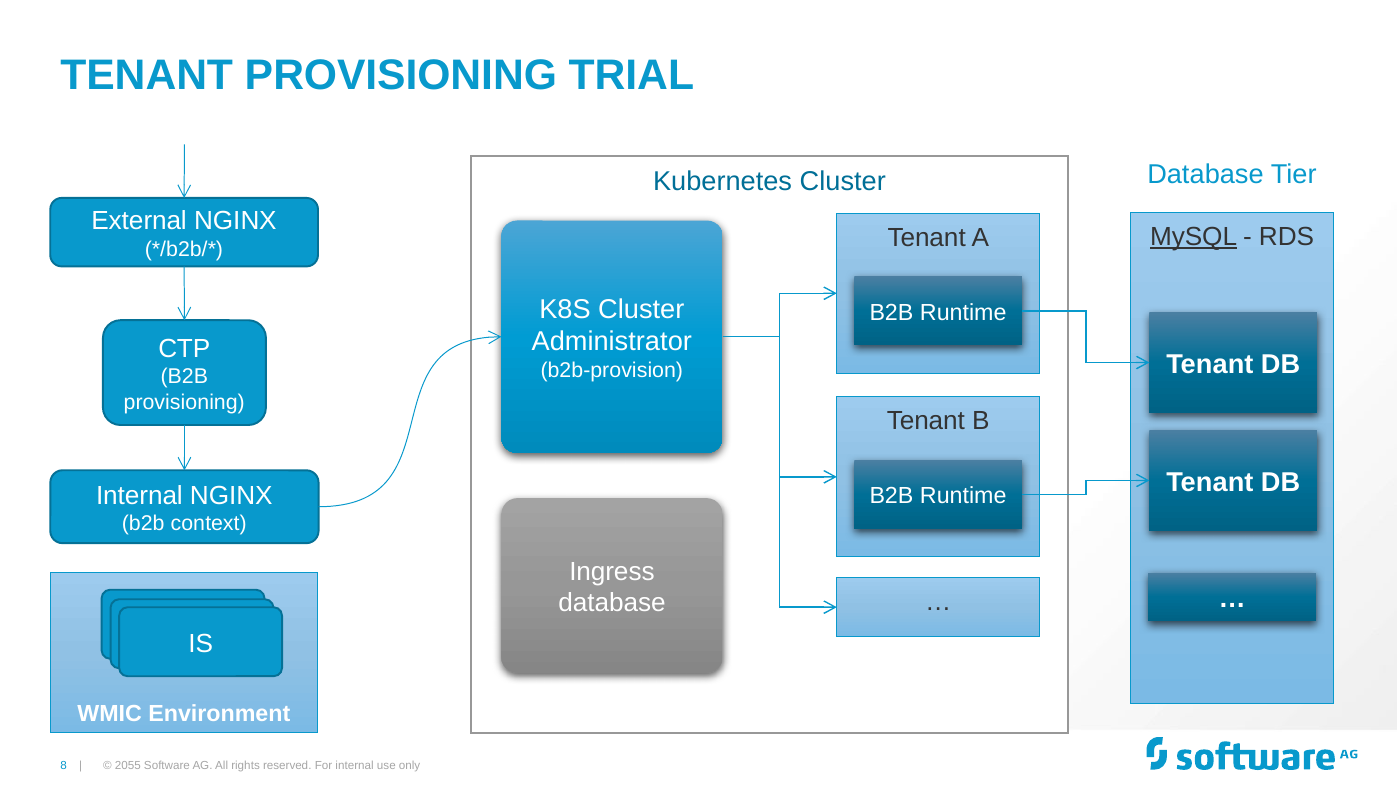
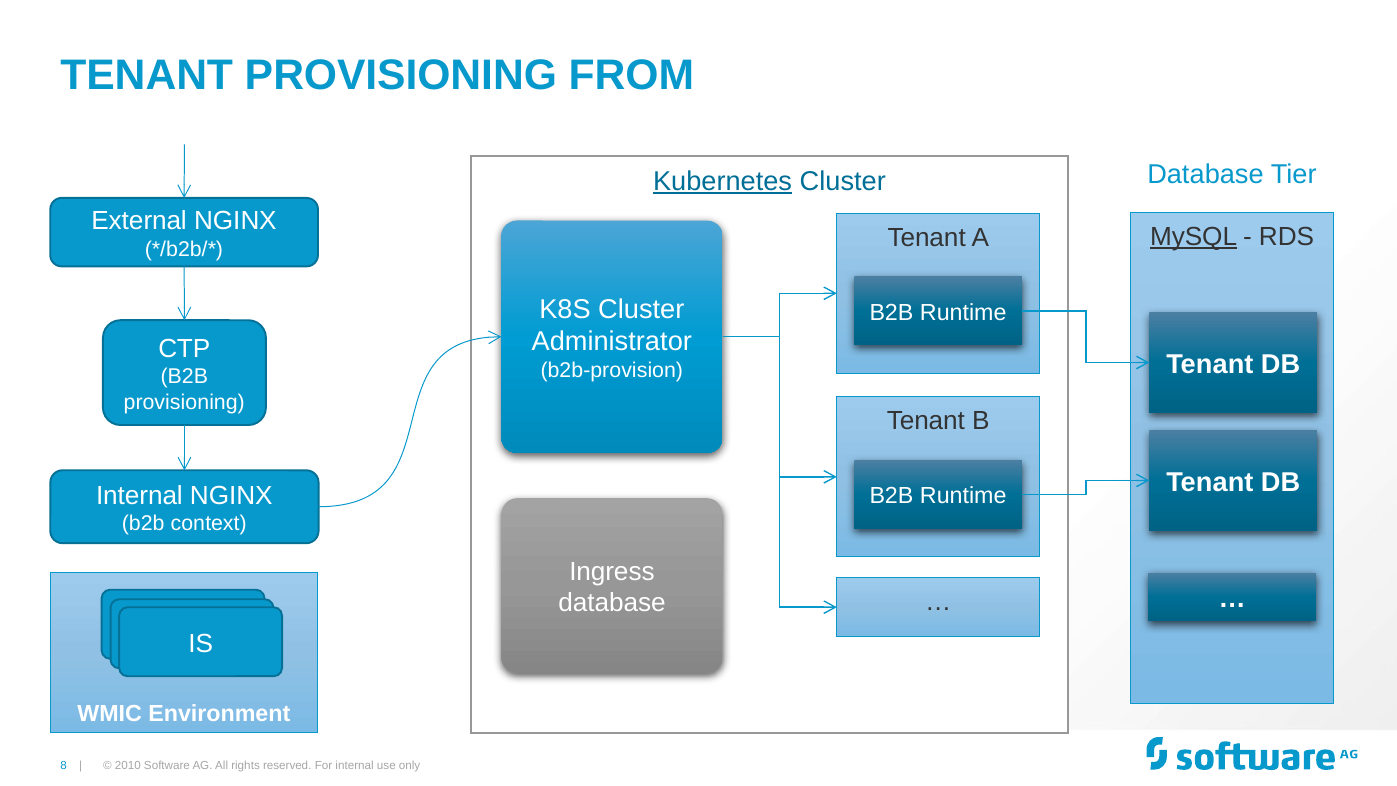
TRIAL: TRIAL -> FROM (631, 76)
Kubernetes underline: none -> present (723, 181)
2055: 2055 -> 2010 (128, 766)
